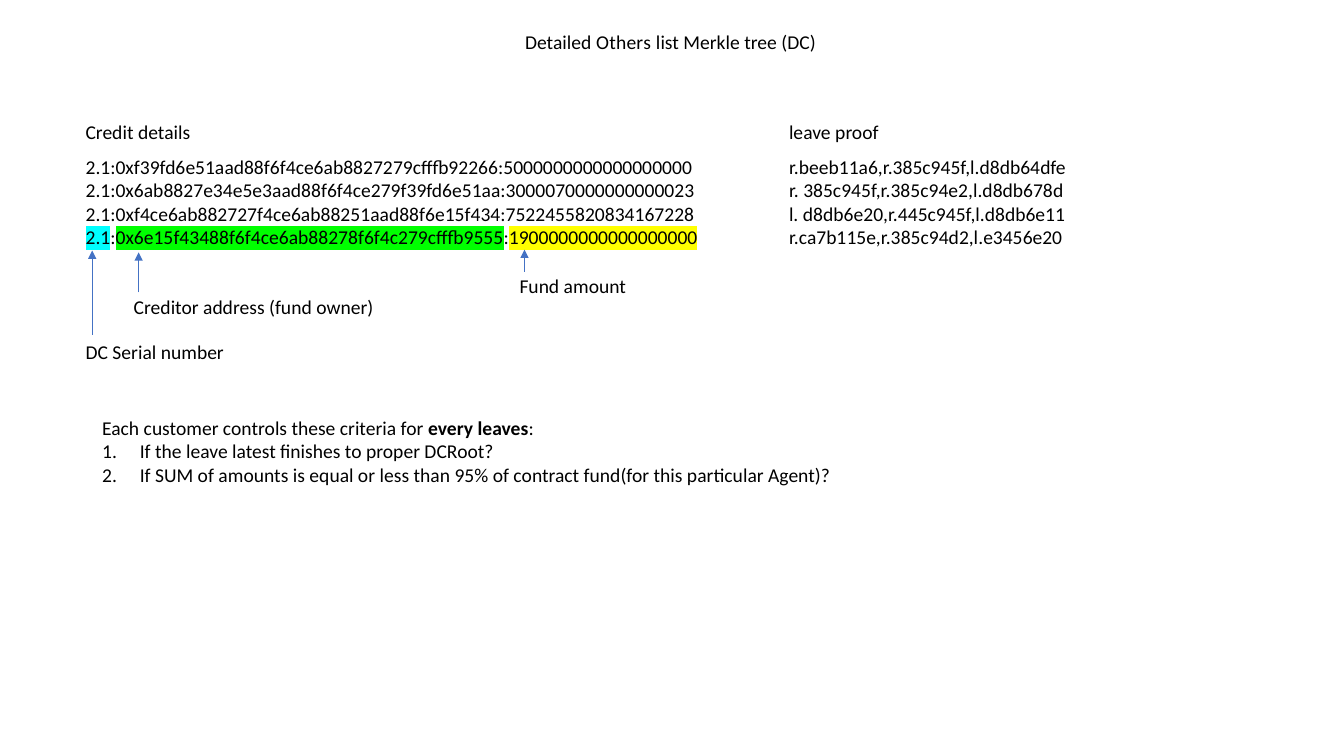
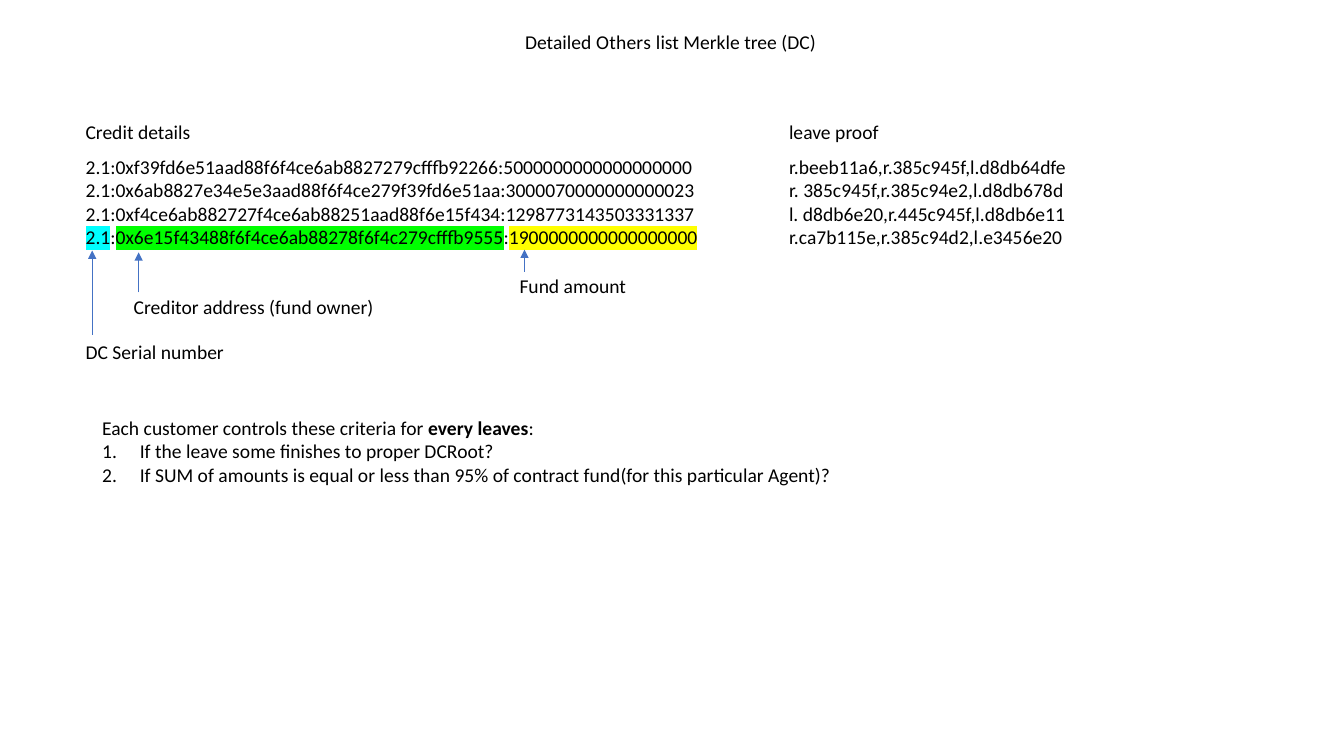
2.1:0xf4ce6ab882727f4ce6ab88251aad88f6e15f434:7522455820834167228: 2.1:0xf4ce6ab882727f4ce6ab88251aad88f6e15f434:7522455820834167228 -> 2.1:0xf4ce6ab882727f4ce6ab88251aad88f6e15f434:1298773143503331337 (390, 215)
latest: latest -> some (254, 452)
